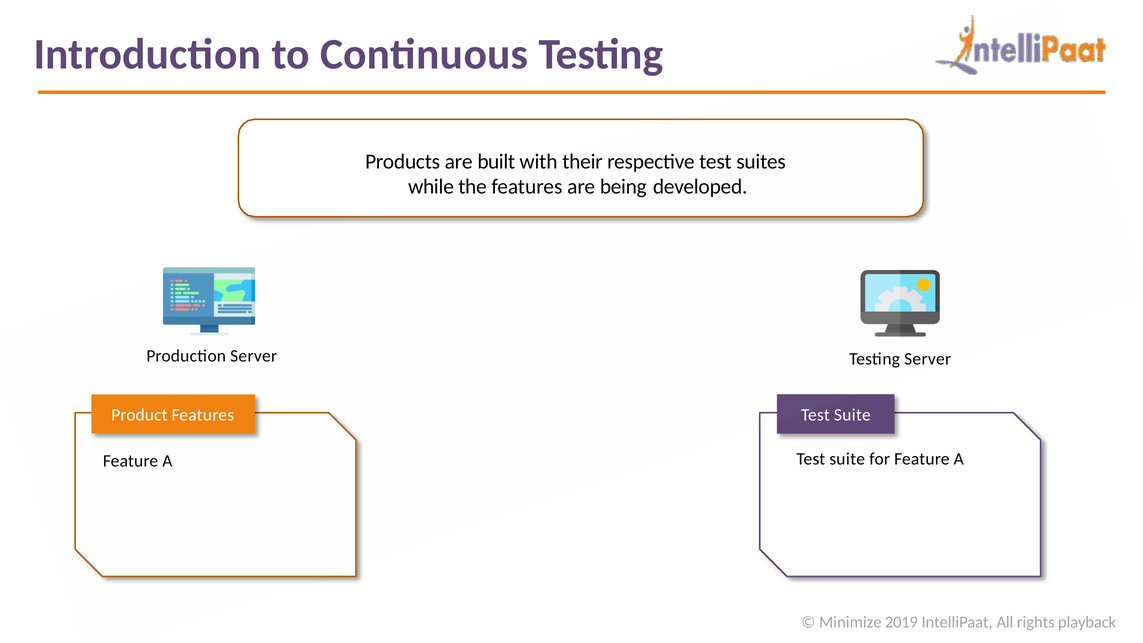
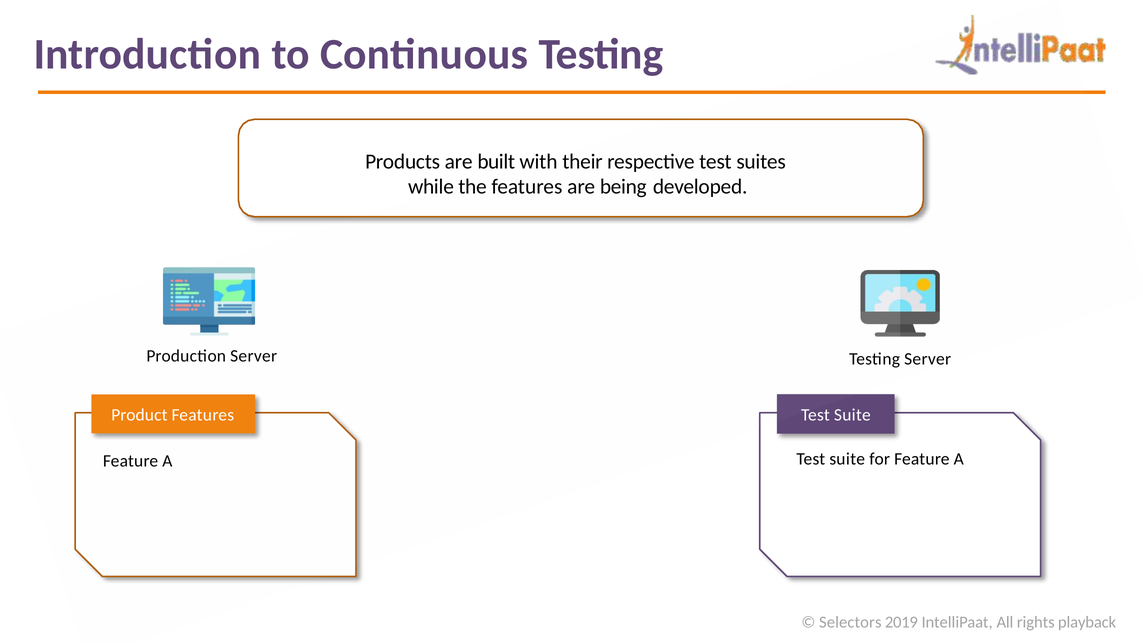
Minimize: Minimize -> Selectors (850, 622)
